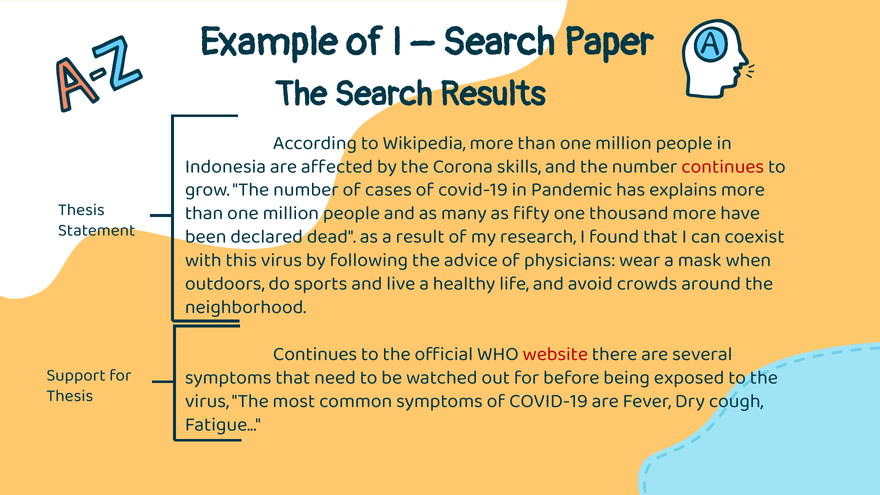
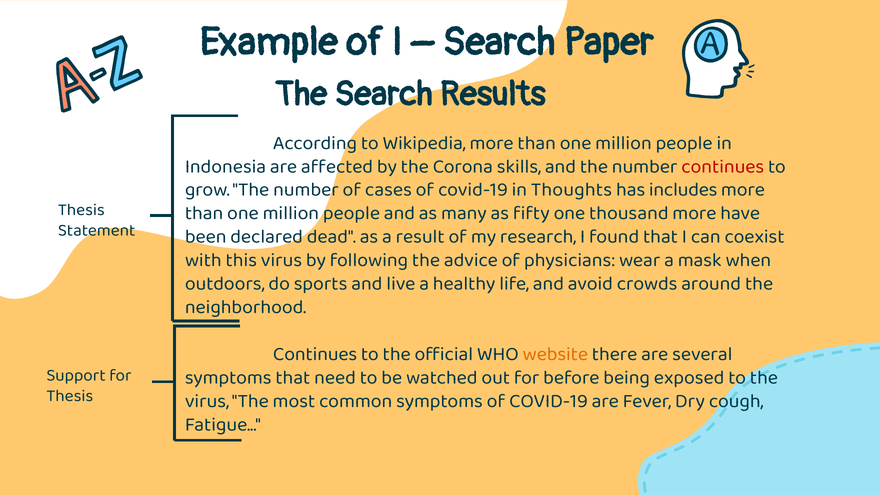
Pandemic: Pandemic -> Thoughts (571, 190)
explains: explains -> includes (683, 190)
website colour: red -> orange (555, 354)
